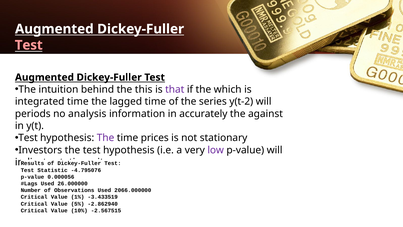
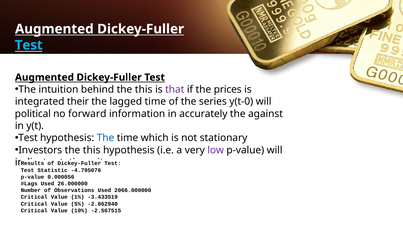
Test colour: pink -> light blue (29, 45)
which: which -> prices (228, 89)
integrated time: time -> their (78, 101)
y(t-2: y(t-2 -> y(t-0 (241, 101)
periods: periods -> political (33, 114)
analysis: analysis -> forward (87, 114)
The colour: purple -> blue (106, 138)
prices: prices -> which (155, 138)
test: test -> this (92, 150)
